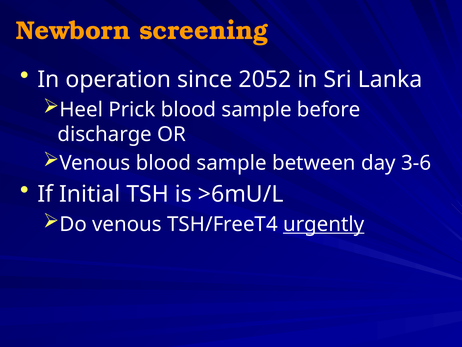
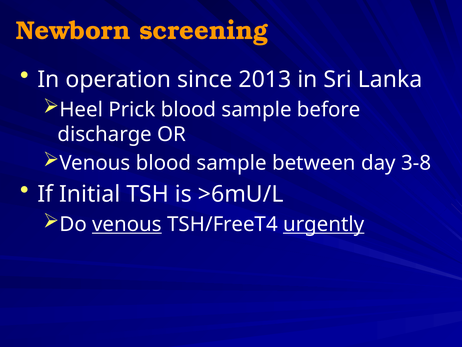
2052: 2052 -> 2013 (265, 79)
3-6: 3-6 -> 3-8 (416, 163)
venous underline: none -> present (127, 224)
